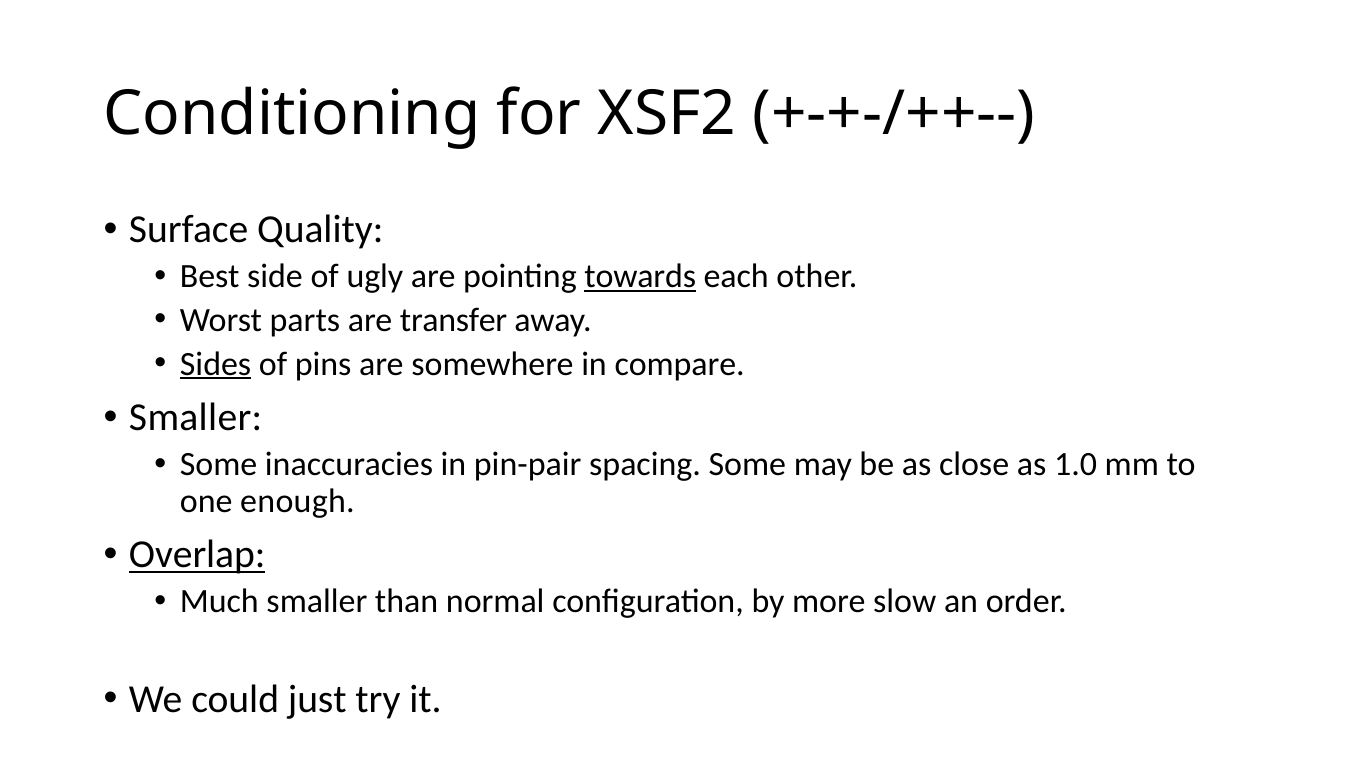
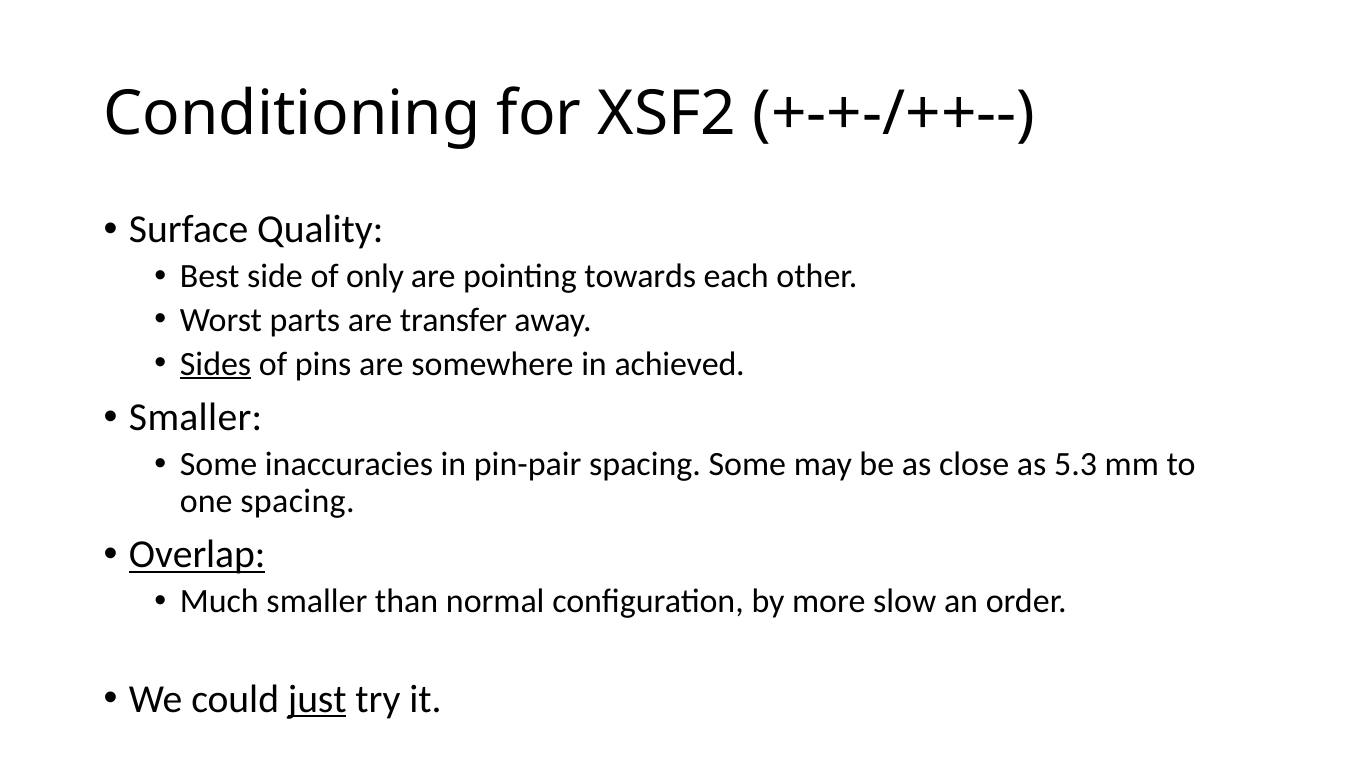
ugly: ugly -> only (375, 276)
towards underline: present -> none (640, 276)
compare: compare -> achieved (680, 364)
1.0: 1.0 -> 5.3 (1076, 464)
one enough: enough -> spacing (297, 501)
just underline: none -> present (317, 699)
